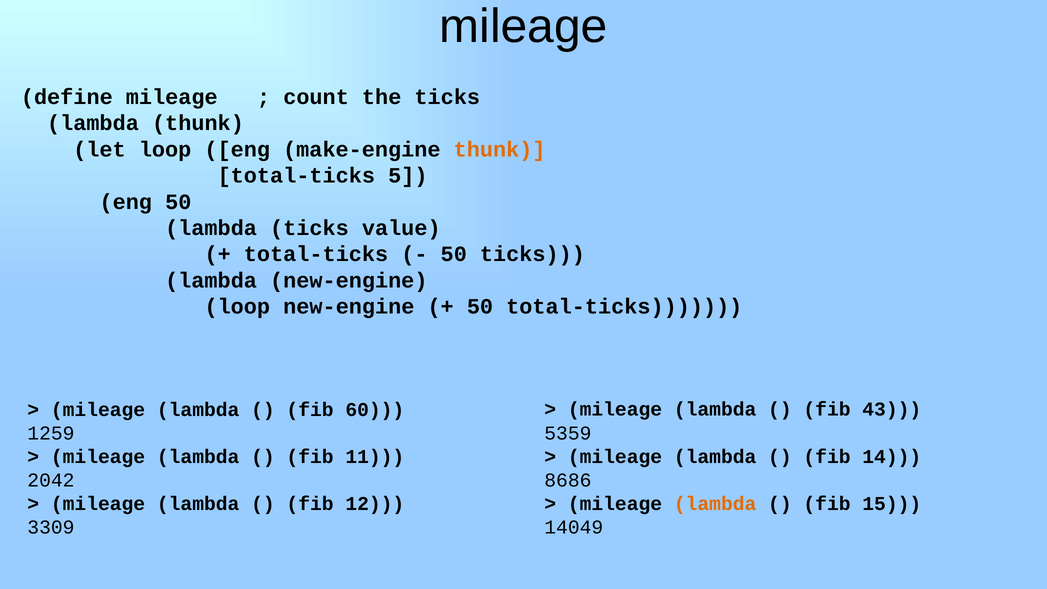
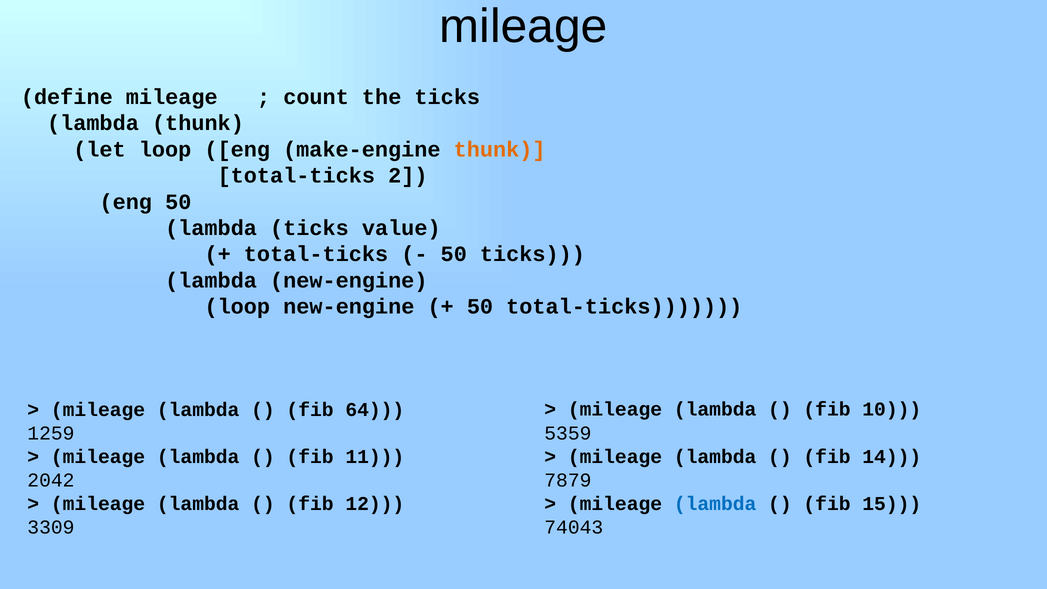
5: 5 -> 2 (408, 176)
43: 43 -> 10 (892, 409)
60: 60 -> 64 (375, 410)
8686: 8686 -> 7879 (568, 480)
lambda colour: orange -> blue (715, 504)
14049: 14049 -> 74043 (574, 527)
